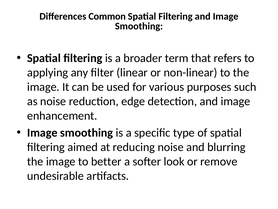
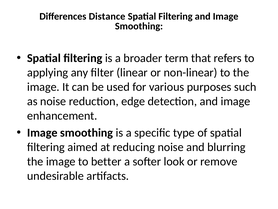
Common: Common -> Distance (107, 16)
